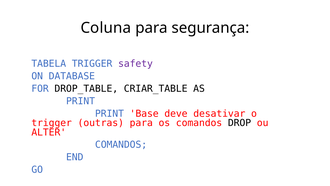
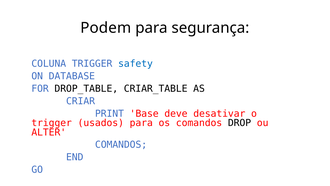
Coluna: Coluna -> Podem (106, 28)
TABELA: TABELA -> COLUNA (49, 64)
safety colour: purple -> blue (135, 64)
PRINT: PRINT -> CRIAR (81, 101)
outras: outras -> usados (101, 123)
